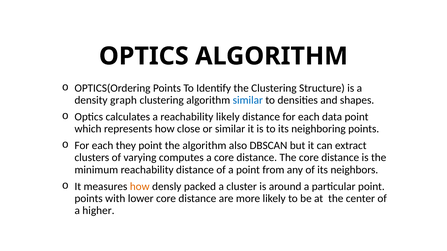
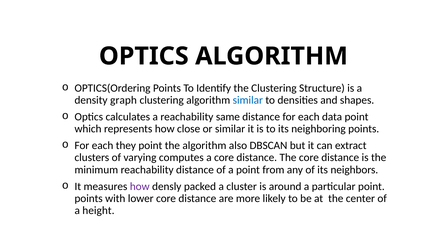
reachability likely: likely -> same (228, 117)
how colour: orange -> purple (140, 187)
higher: higher -> height (98, 211)
